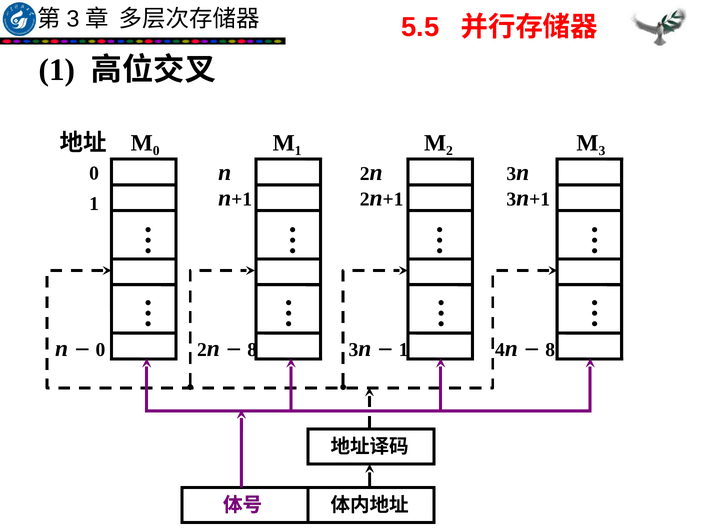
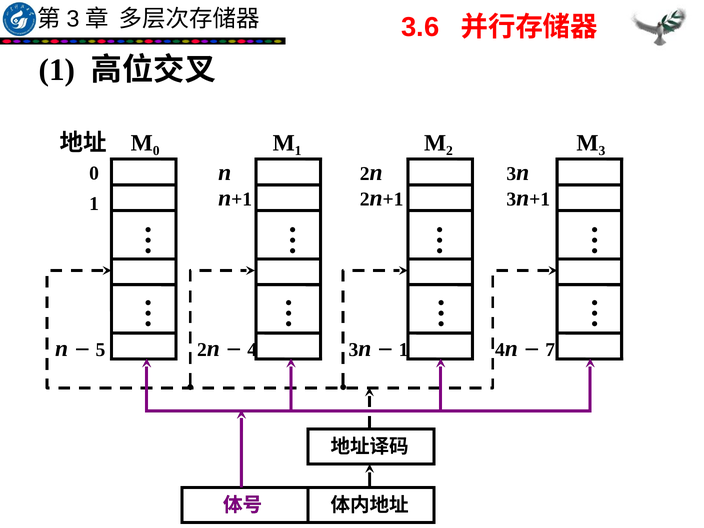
5.5: 5.5 -> 3.6 (420, 27)
0: 0 -> 5 (100, 350)
8: 8 -> 4 (252, 350)
8: 8 -> 7 (550, 350)
